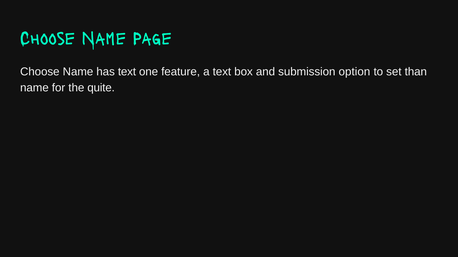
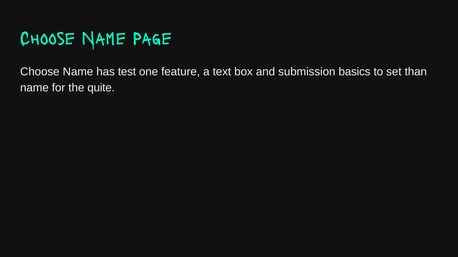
has text: text -> test (127, 72)
option: option -> basics (355, 72)
